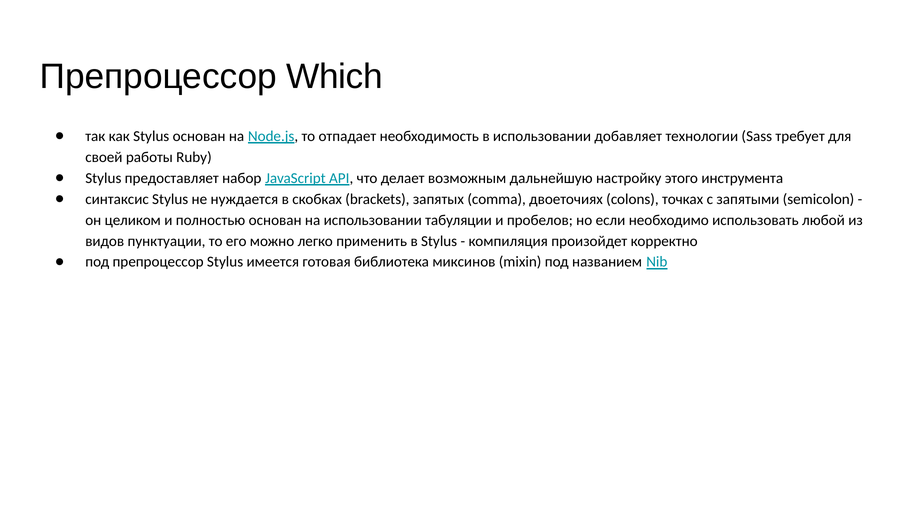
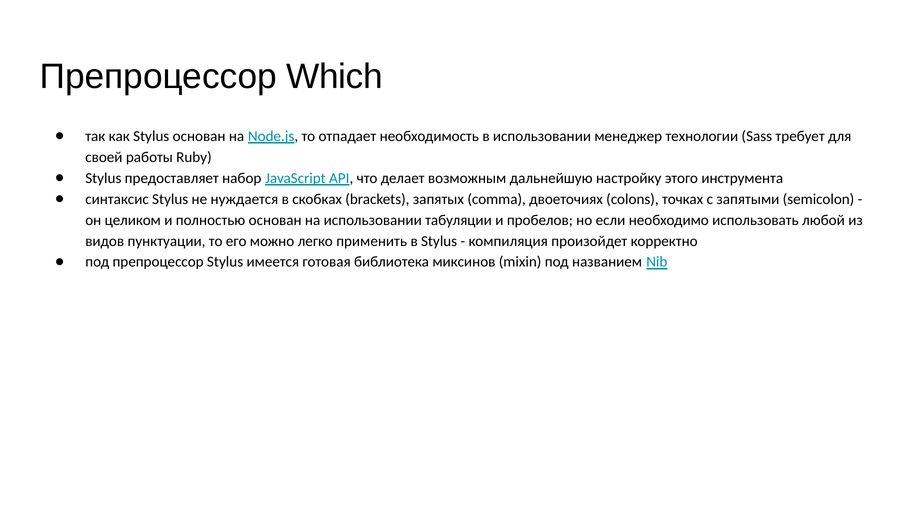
добавляет: добавляет -> менеджер (628, 136)
